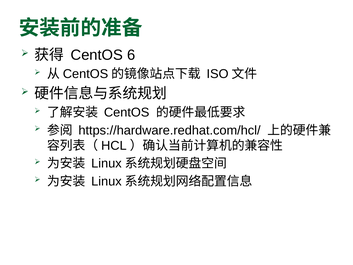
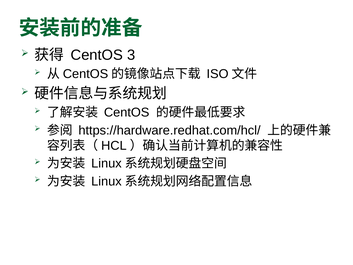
6: 6 -> 3 (131, 55)
